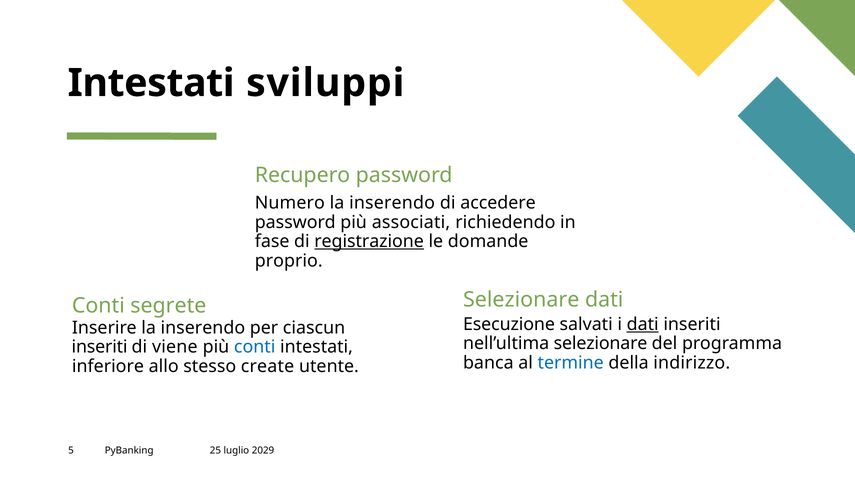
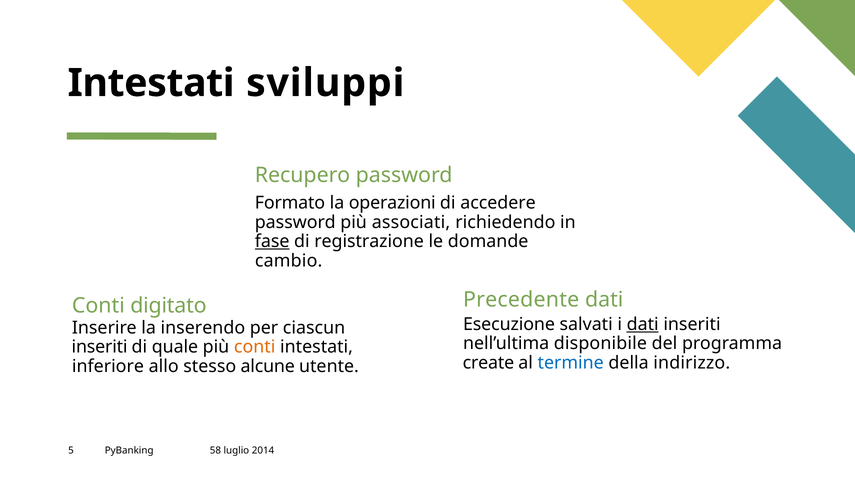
Numero: Numero -> Formato (290, 203)
inserendo: inserendo -> operazioni (392, 203)
fase underline: none -> present (272, 241)
registrazione underline: present -> none (369, 241)
proprio: proprio -> cambio (289, 261)
Selezionare: Selezionare -> Precedente (521, 300)
segrete: segrete -> digitato (168, 306)
nell’ultima selezionare: selezionare -> disponibile (600, 343)
viene: viene -> quale (175, 347)
conti colour: blue -> orange (255, 347)
banca: banca -> create (488, 363)
create: create -> alcune (268, 366)
25: 25 -> 58 (215, 451)
2029: 2029 -> 2014 (263, 451)
